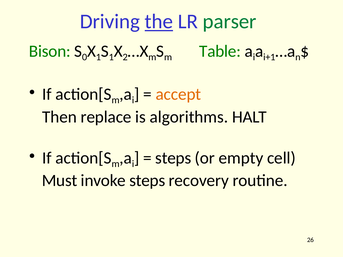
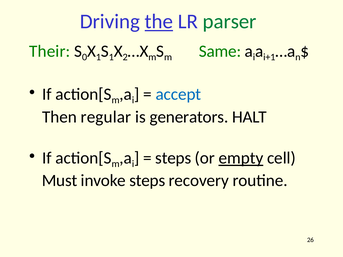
Bison: Bison -> Their (50, 51)
Table: Table -> Same (220, 51)
accept colour: orange -> blue (178, 94)
replace: replace -> regular (106, 117)
algorithms: algorithms -> generators (189, 117)
empty underline: none -> present (241, 158)
